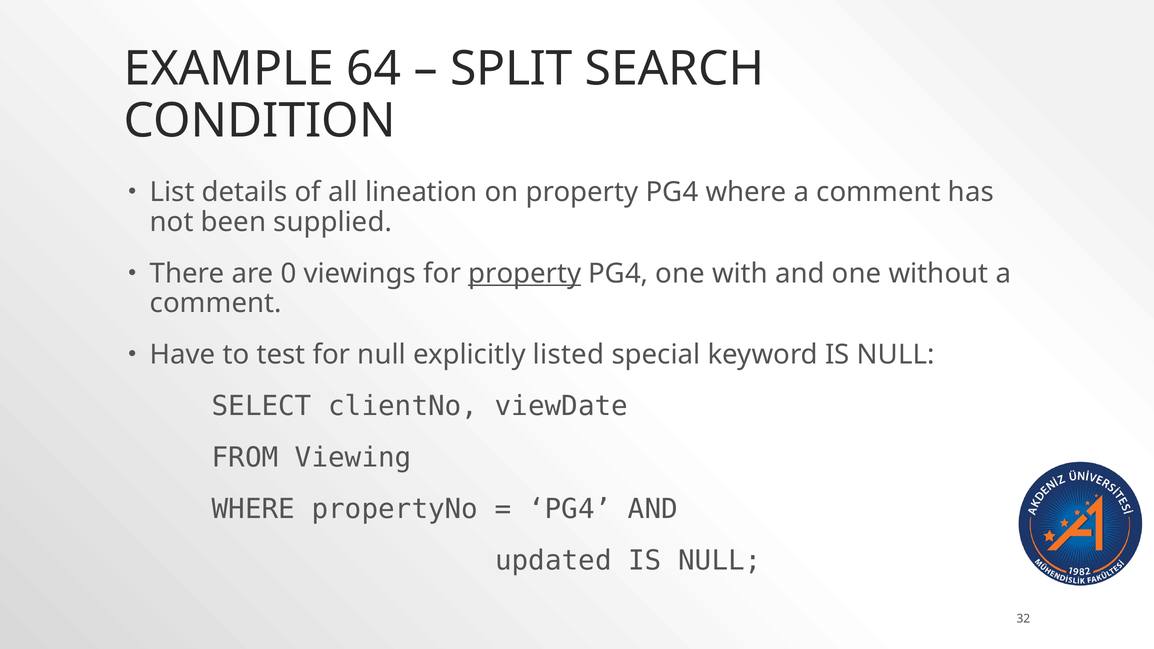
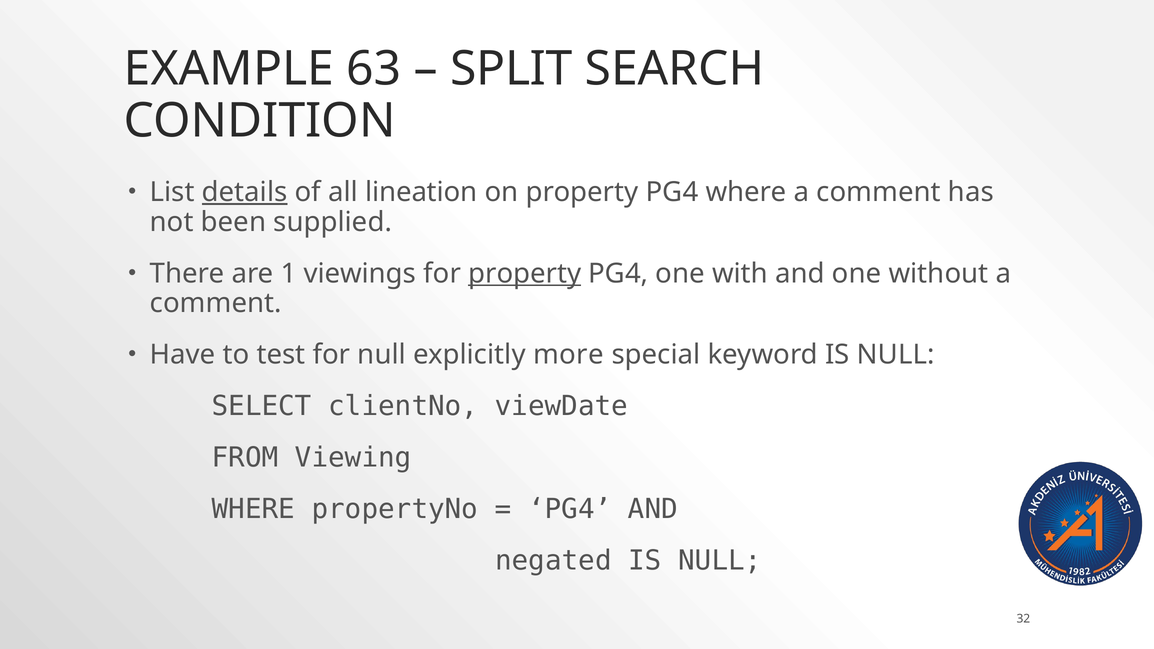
64: 64 -> 63 (374, 69)
details underline: none -> present (245, 192)
0: 0 -> 1 (289, 274)
listed: listed -> more (569, 355)
updated: updated -> negated (553, 561)
